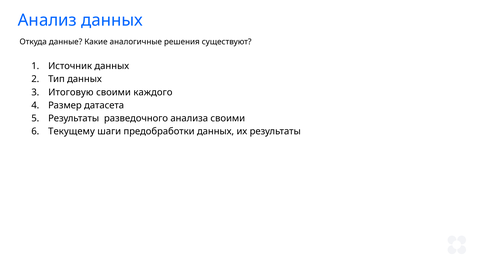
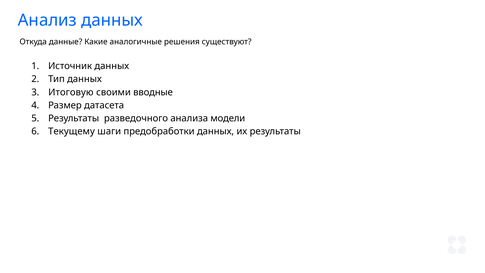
каждого: каждого -> вводные (153, 92)
анализа своими: своими -> модели (228, 118)
